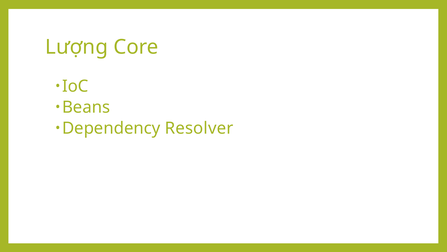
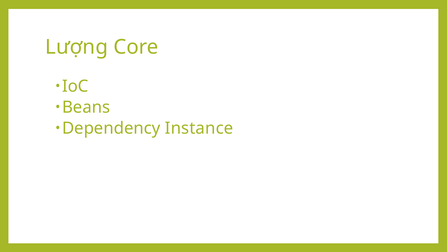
Resolver: Resolver -> Instance (199, 128)
